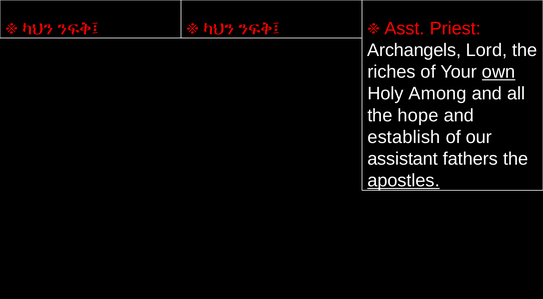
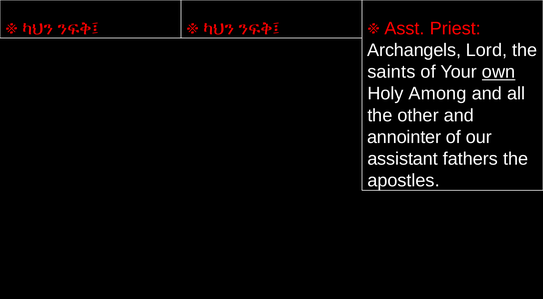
riches: riches -> saints (391, 72)
hope: hope -> other (418, 115)
establish: establish -> annointer (404, 137)
apostles underline: present -> none (404, 180)
